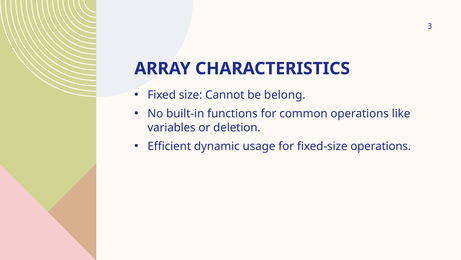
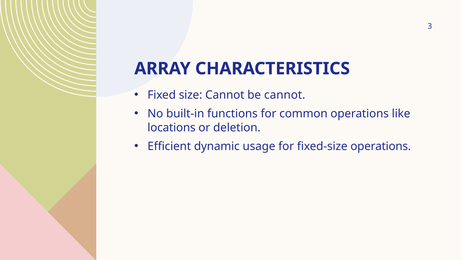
be belong: belong -> cannot (285, 95)
variables: variables -> locations (172, 127)
